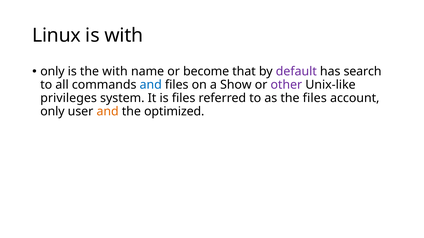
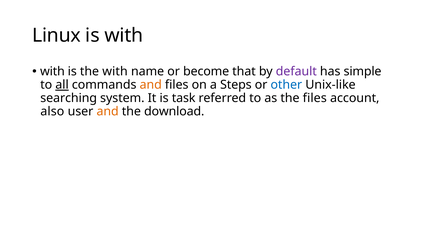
only: only -> with (52, 72)
search: search -> simple (363, 72)
all underline: none -> present (62, 85)
and colour: blue -> orange (151, 85)
Show: Show -> Steps (236, 85)
other colour: purple -> blue (286, 85)
privileges: privileges -> searching (69, 98)
is files: files -> task (184, 98)
only: only -> also (52, 112)
optimized: optimized -> download (174, 112)
